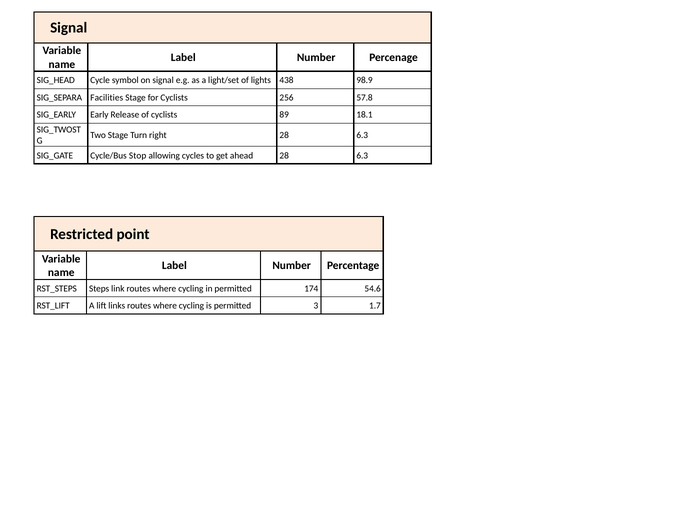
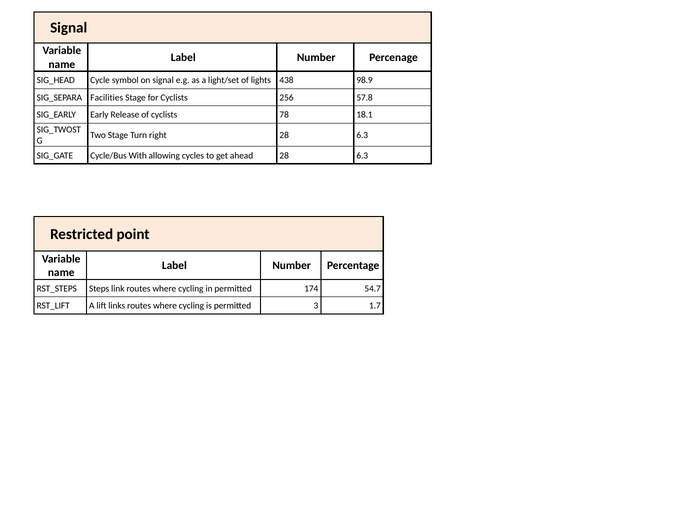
89: 89 -> 78 (284, 115)
Stop: Stop -> With (138, 155)
54.6: 54.6 -> 54.7 (373, 288)
